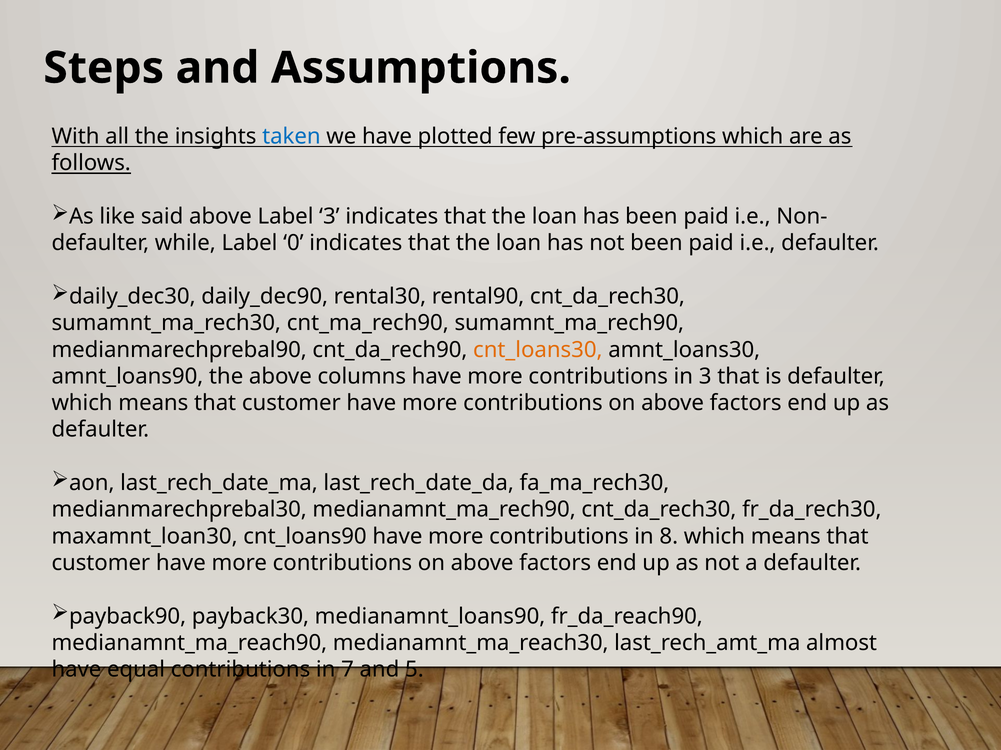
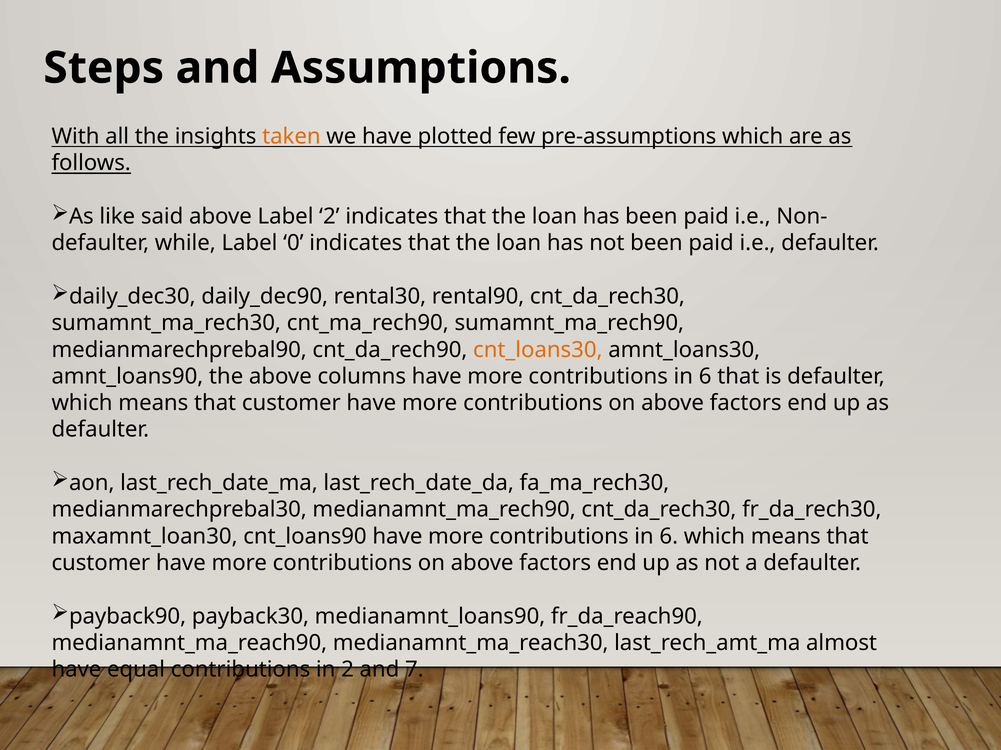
taken colour: blue -> orange (291, 137)
Label 3: 3 -> 2 (329, 217)
3: 3 -> 6 (705, 377)
8: 8 -> 6 (669, 537)
in 7: 7 -> 2 (347, 670)
5: 5 -> 7 (414, 670)
